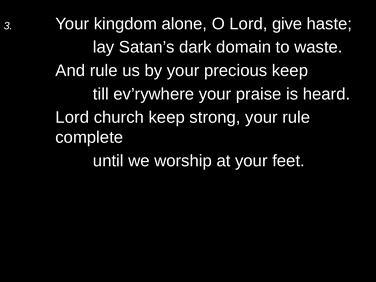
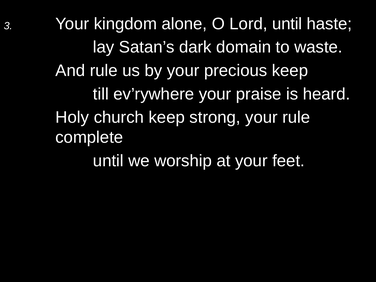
Lord give: give -> until (287, 24)
Lord: Lord -> Holy (72, 117)
